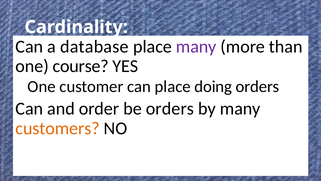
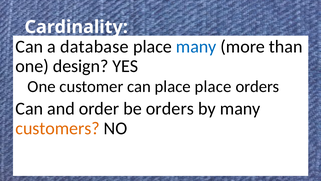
many colour: purple -> blue (196, 46)
course: course -> design (81, 66)
place doing: doing -> place (213, 86)
